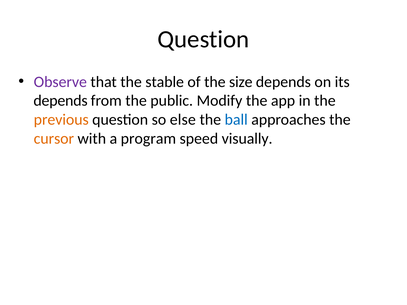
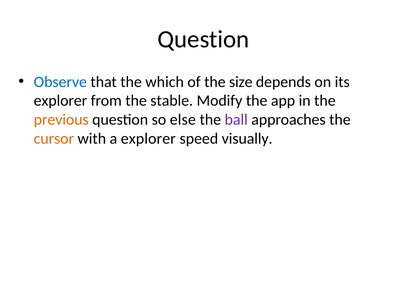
Observe colour: purple -> blue (60, 82)
stable: stable -> which (165, 82)
depends: depends -> explorer (60, 101)
public: public -> stable (172, 101)
ball colour: blue -> purple (236, 120)
a program: program -> explorer (148, 139)
